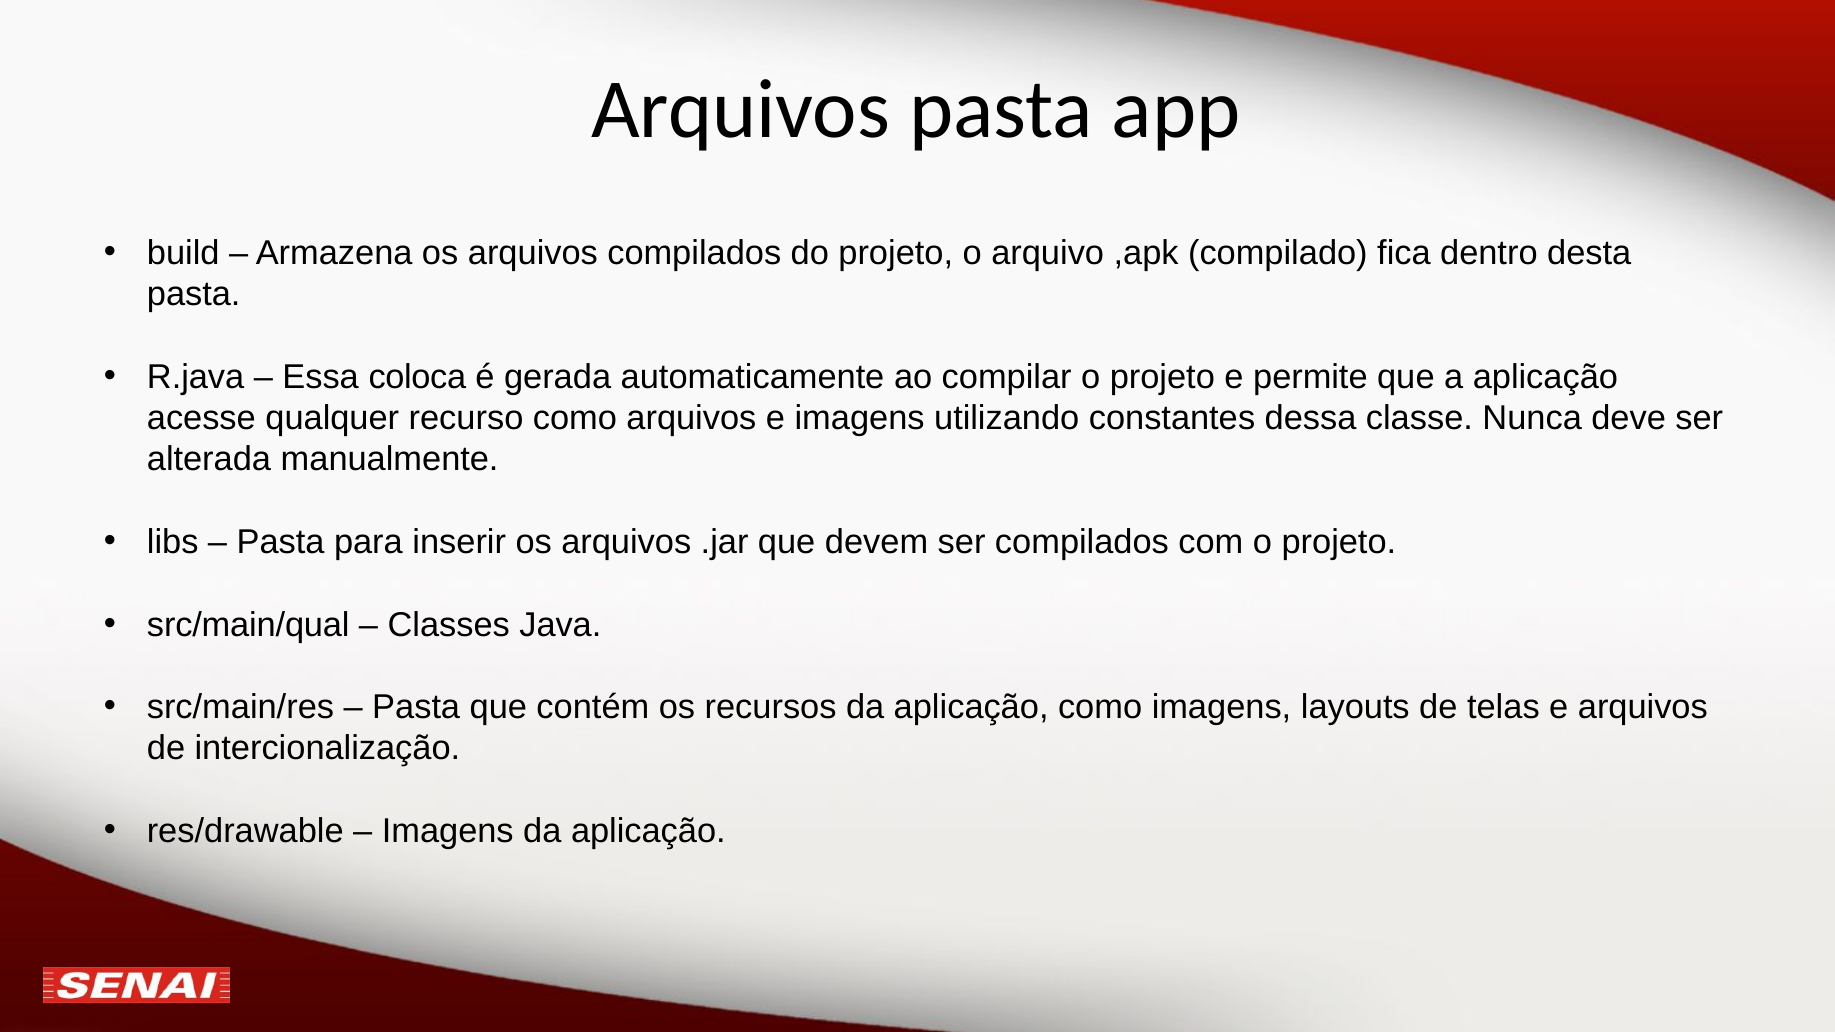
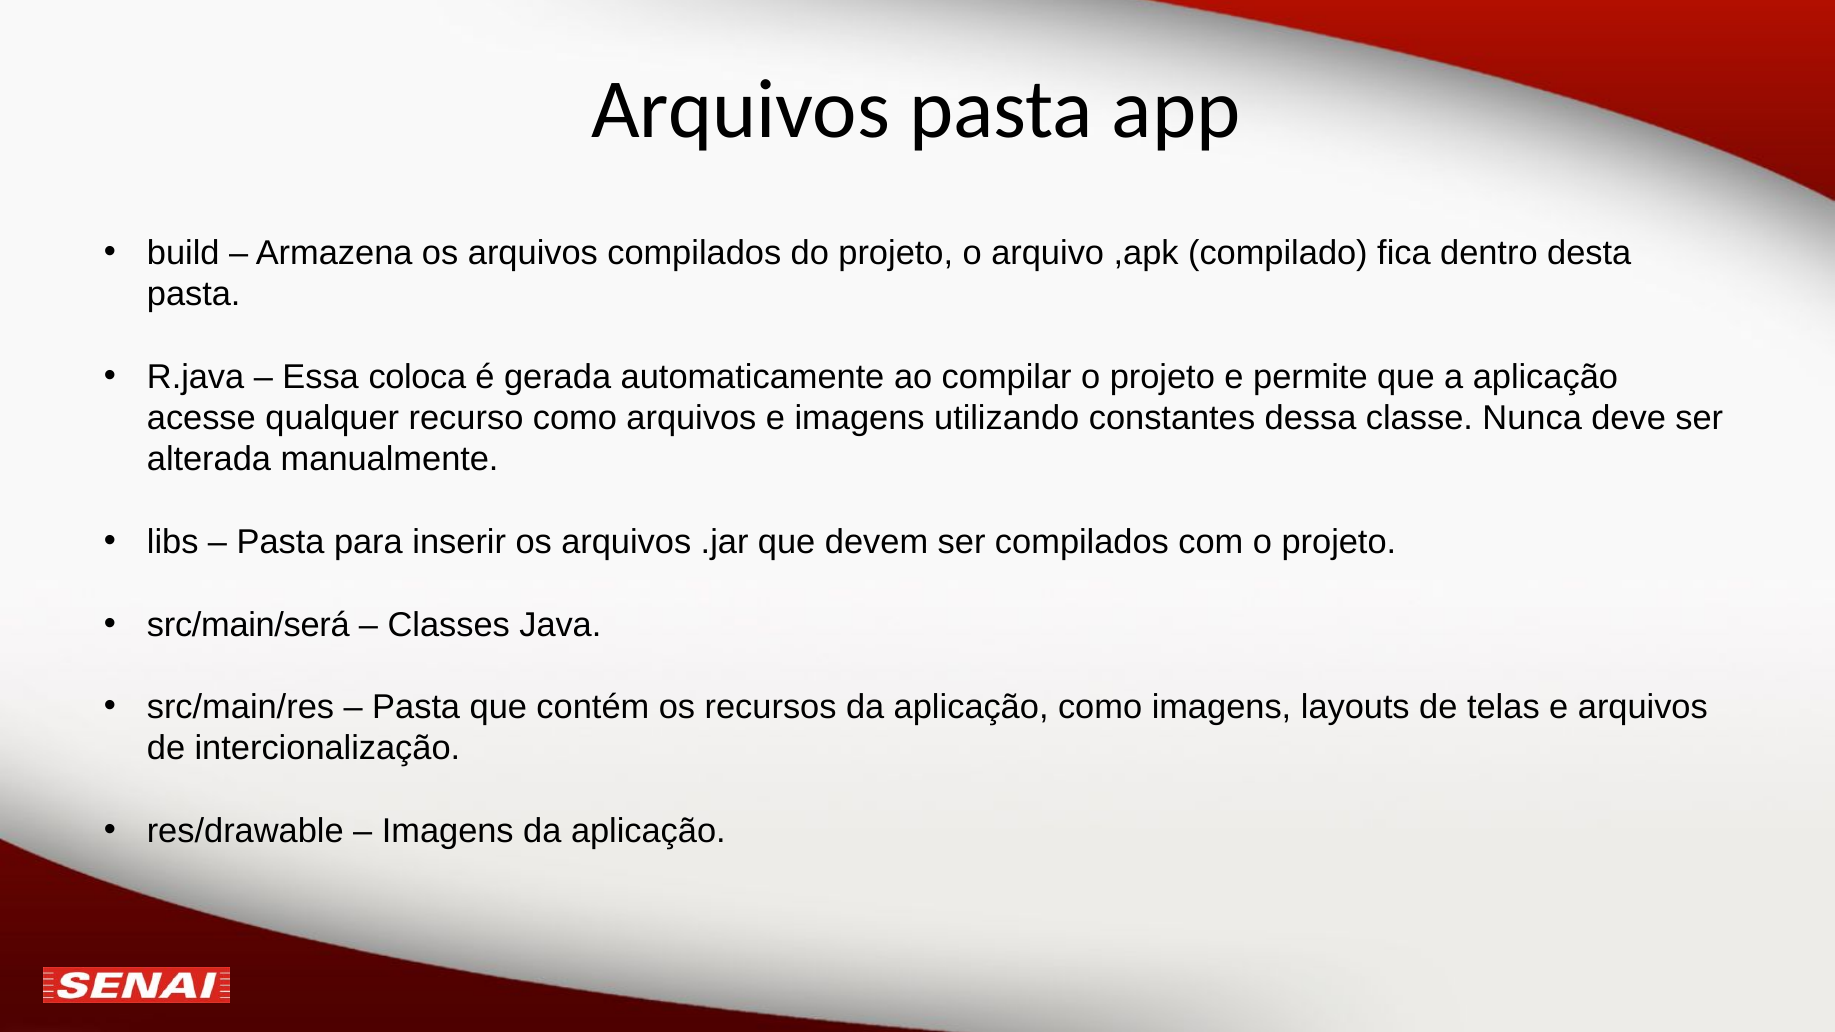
src/main/qual: src/main/qual -> src/main/será (248, 625)
